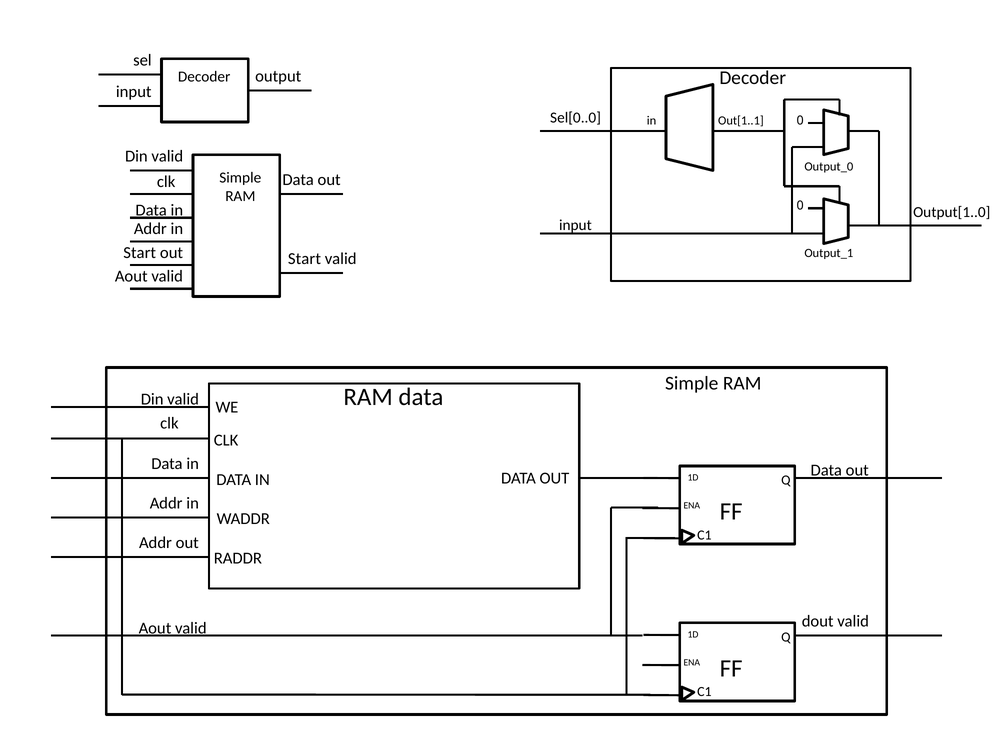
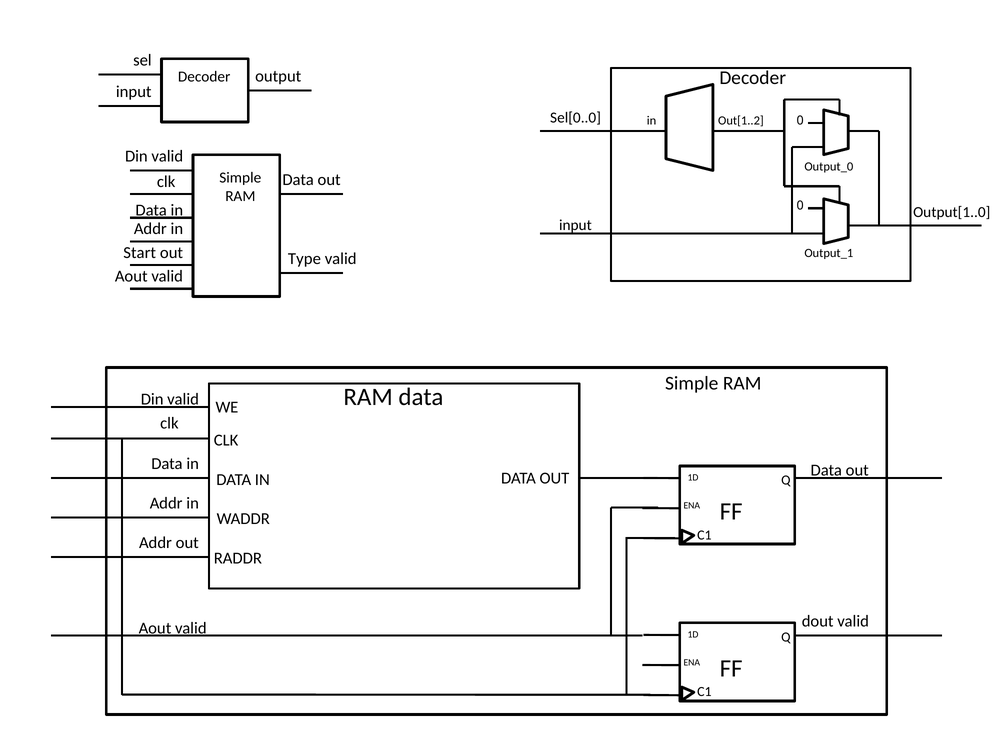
Out[1..1: Out[1..1 -> Out[1..2 (741, 121)
Start: Start -> Type (304, 259)
